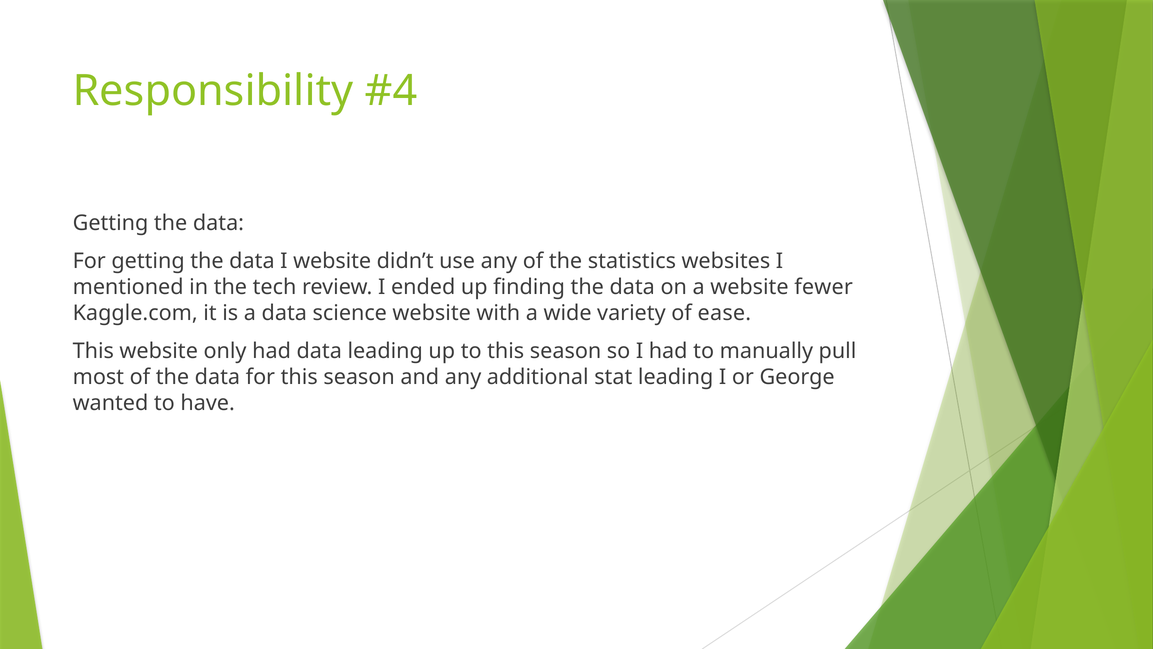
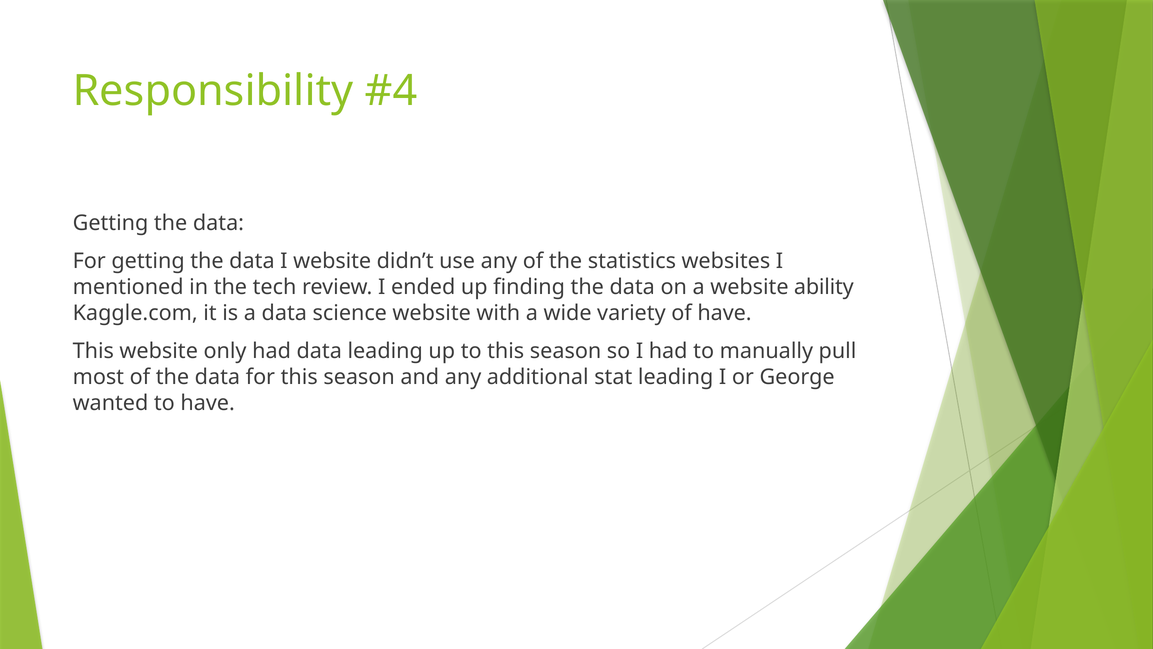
fewer: fewer -> ability (824, 287)
of ease: ease -> have (725, 313)
